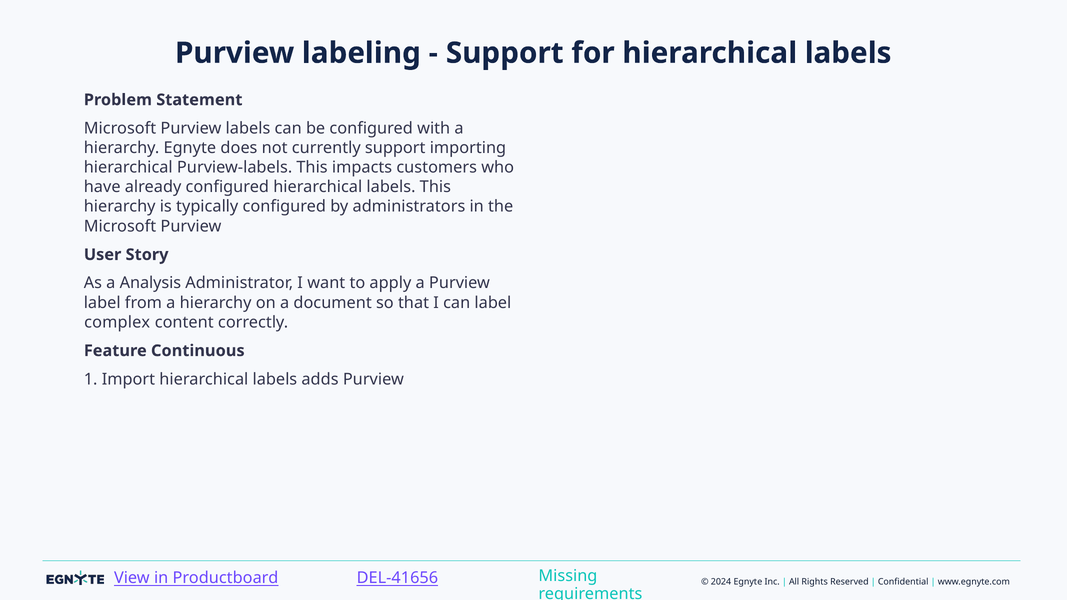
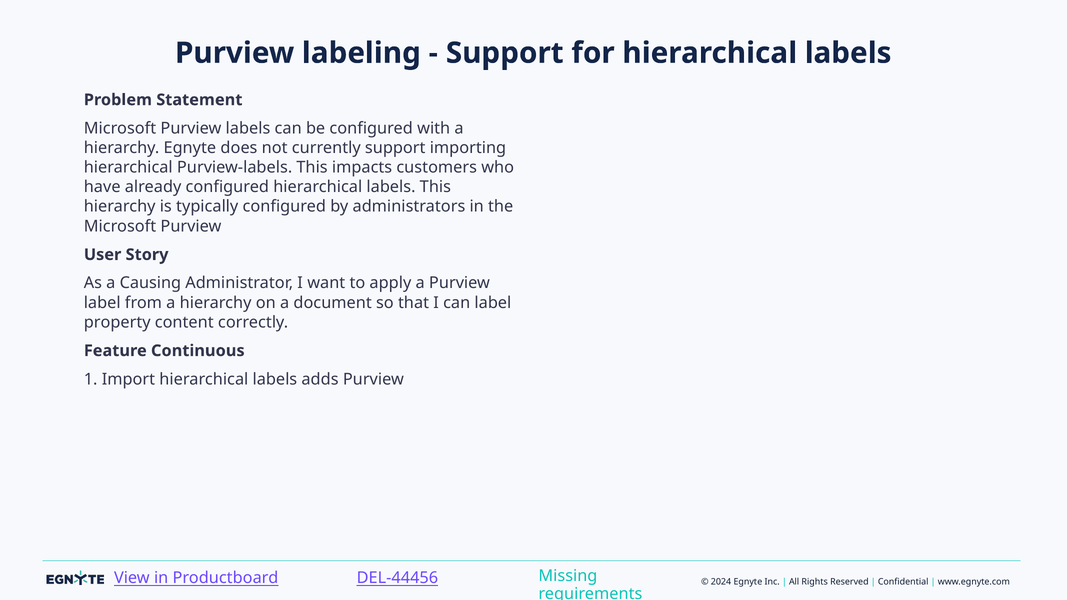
Analysis: Analysis -> Causing (150, 283)
complex: complex -> property (117, 322)
DEL-41656: DEL-41656 -> DEL-44456 (397, 578)
